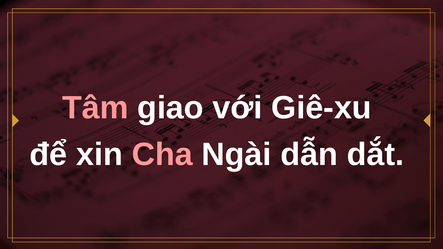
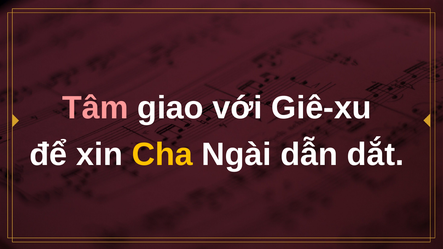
Cha colour: pink -> yellow (162, 155)
